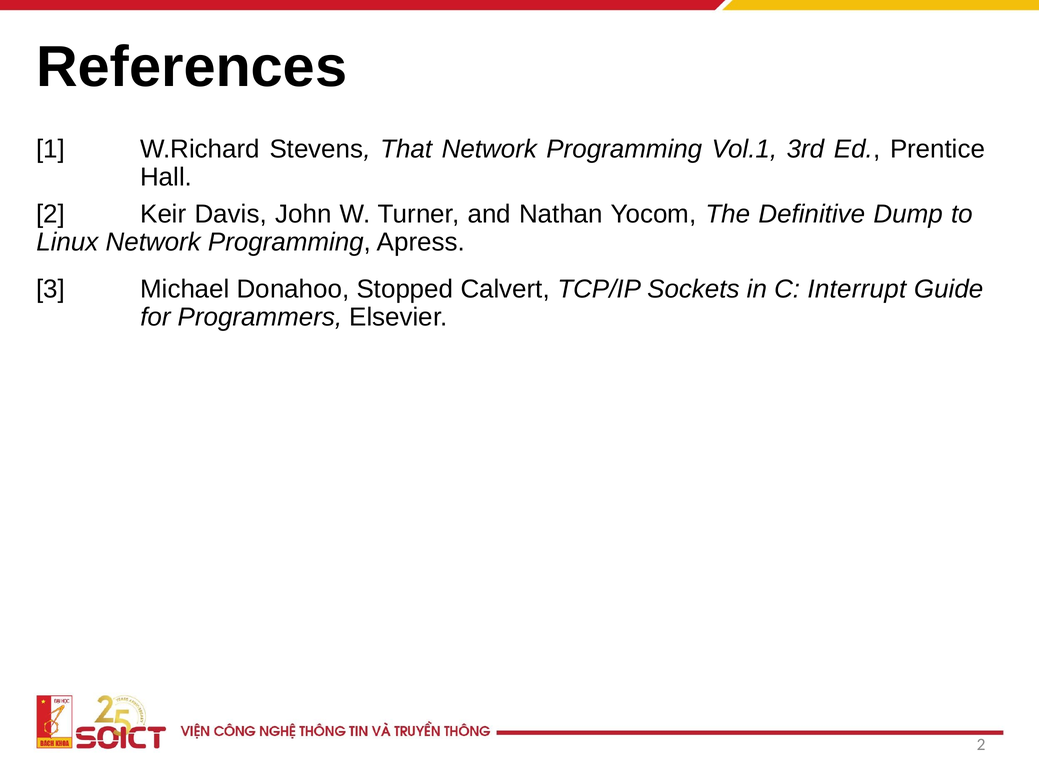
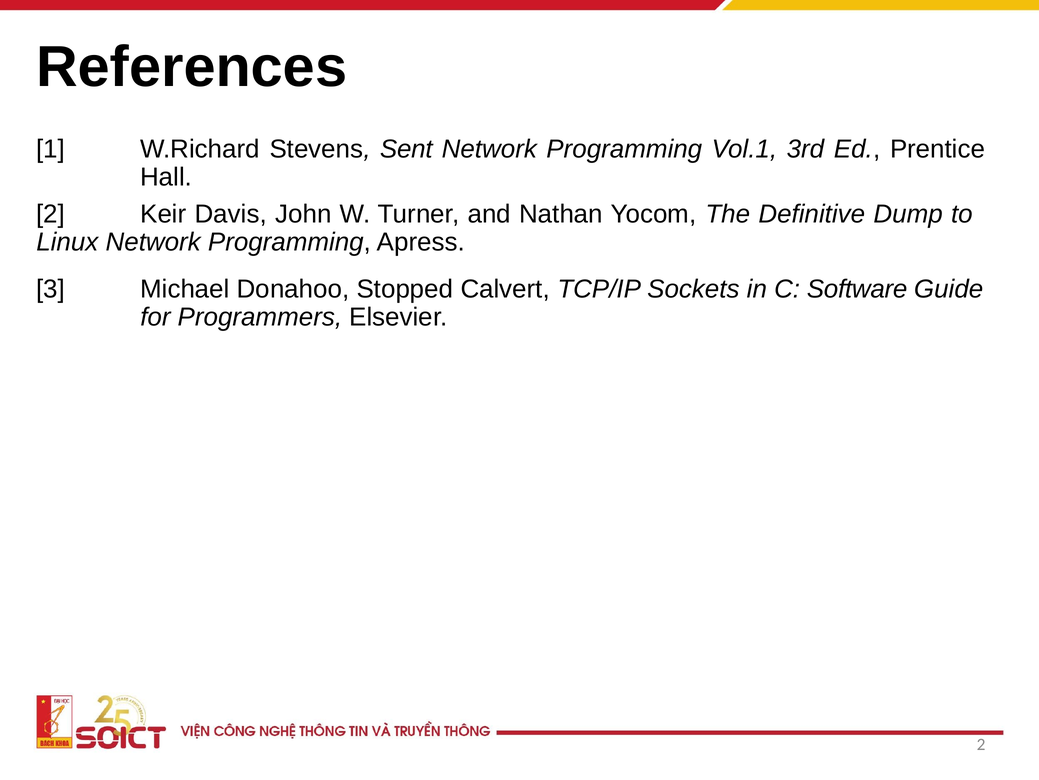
That: That -> Sent (406, 149)
Interrupt: Interrupt -> Software (857, 289)
